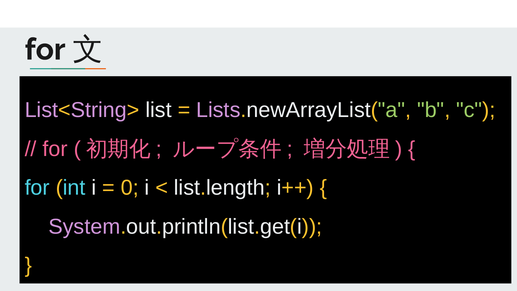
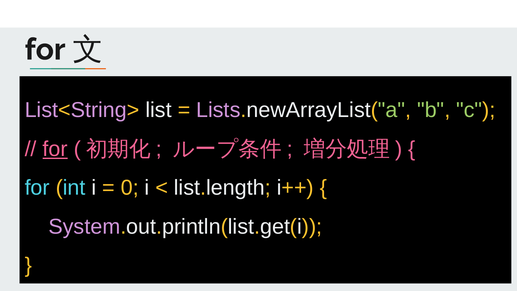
for underline: none -> present (55, 149)
